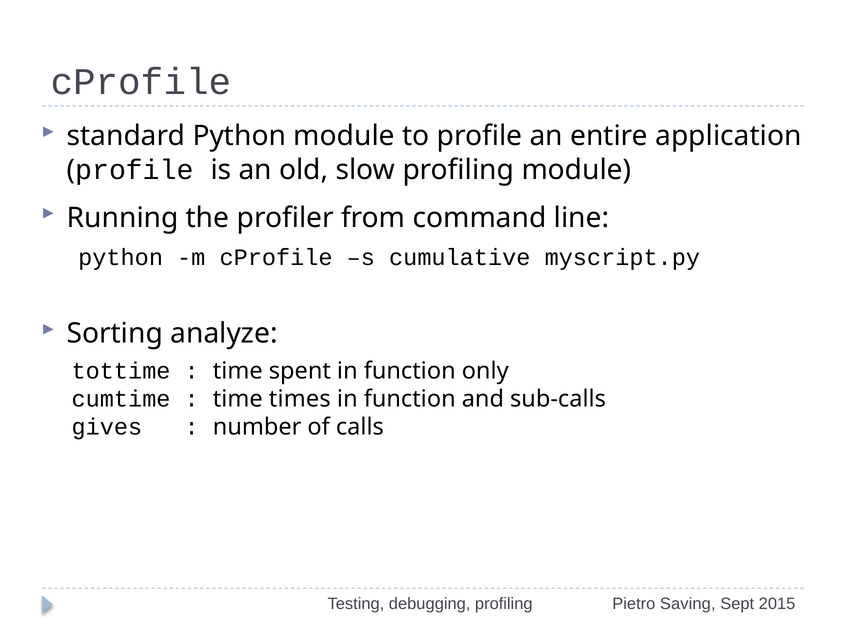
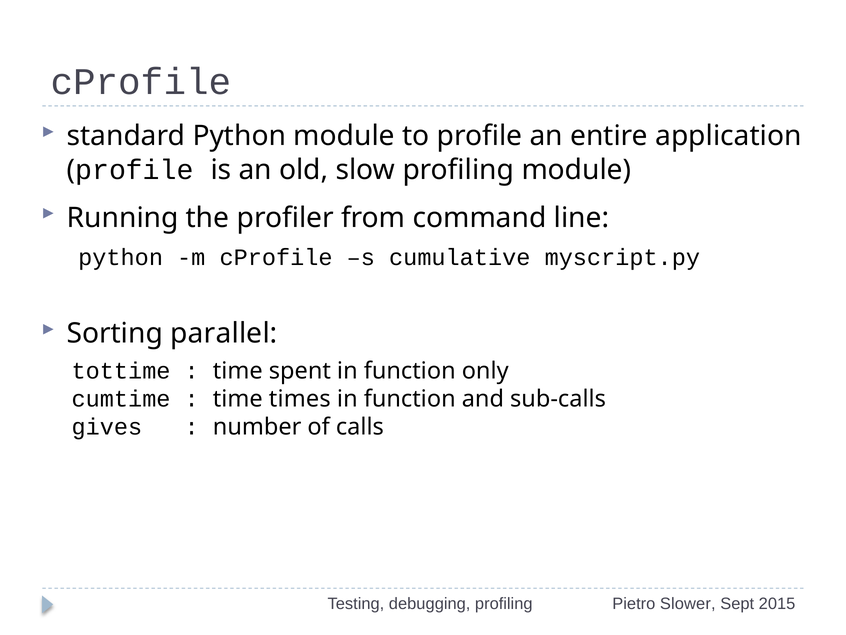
analyze: analyze -> parallel (224, 333)
Saving: Saving -> Slower (688, 603)
